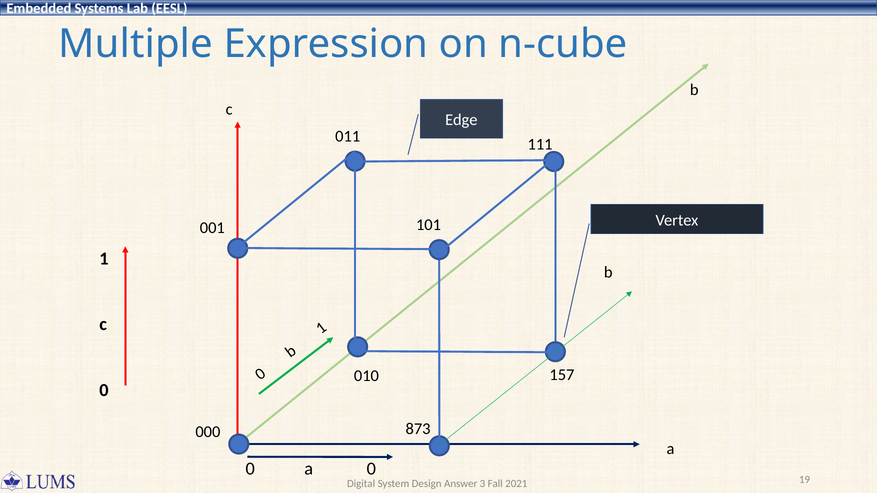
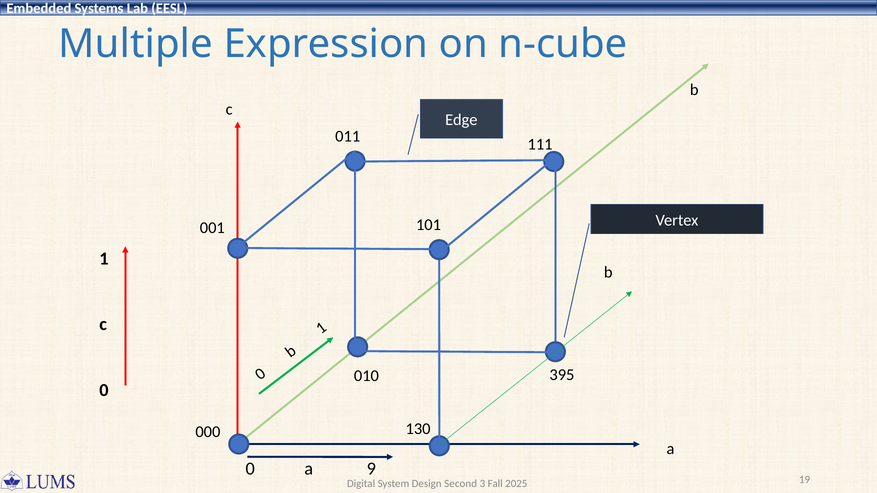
157: 157 -> 395 (562, 375)
873: 873 -> 130 (418, 429)
a 0: 0 -> 9 (371, 469)
Answer: Answer -> Second (461, 484)
2021: 2021 -> 2025 (516, 484)
